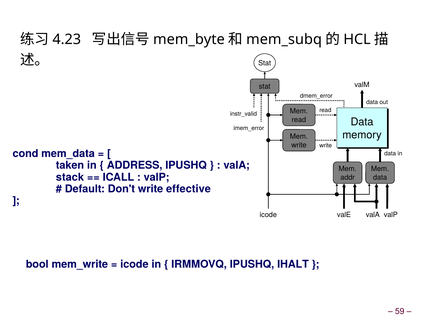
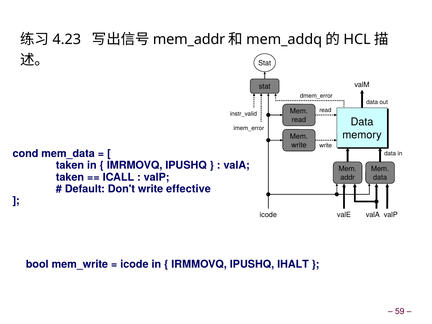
mem_byte: mem_byte -> mem_addr (189, 39)
mem_subq: mem_subq -> mem_addq (284, 39)
ADDRESS: ADDRESS -> IMRMOVQ (135, 165)
stack: stack -> taken (70, 177)
